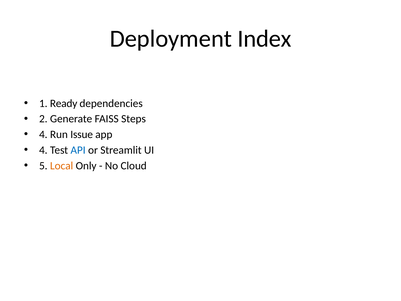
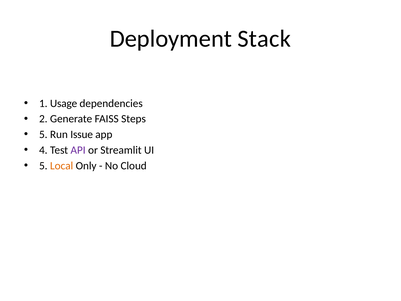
Index: Index -> Stack (264, 39)
Ready: Ready -> Usage (64, 103)
4: 4 -> 5 (43, 134)
API colour: blue -> purple (78, 150)
